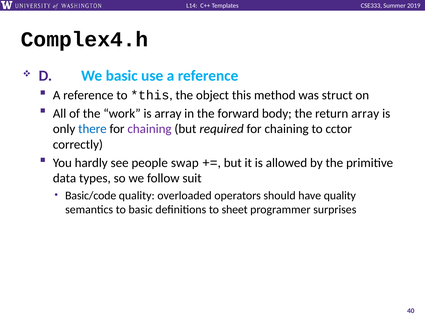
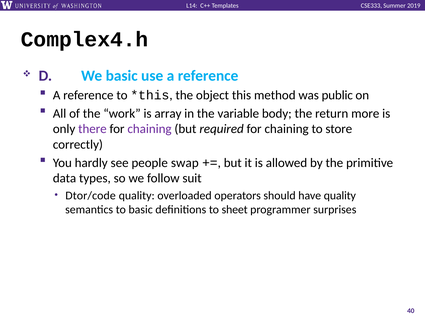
struct: struct -> public (337, 95)
forward: forward -> variable (238, 113)
return array: array -> more (365, 113)
there colour: blue -> purple (92, 129)
cctor: cctor -> store (339, 129)
Basic/code: Basic/code -> Dtor/code (91, 195)
